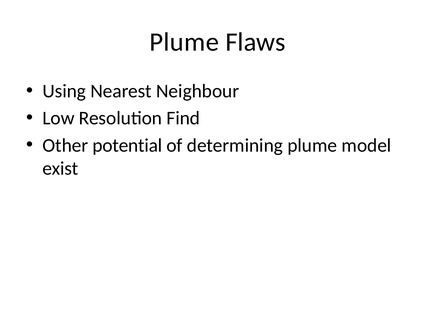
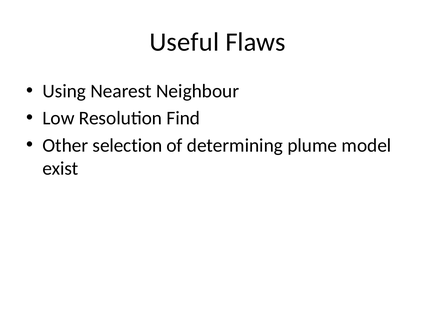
Plume: Plume -> Useful (184, 42)
potential: potential -> selection (127, 145)
